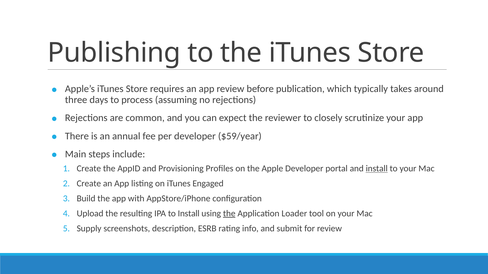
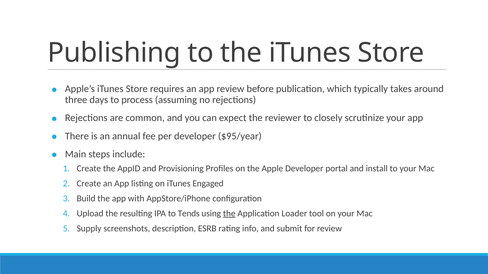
$59/year: $59/year -> $95/year (240, 136)
install underline: present -> none (377, 169)
to Install: Install -> Tends (189, 214)
